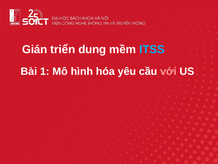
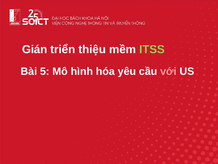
dung: dung -> thiệu (92, 49)
ITSS colour: light blue -> light green (152, 49)
1: 1 -> 5 (45, 71)
